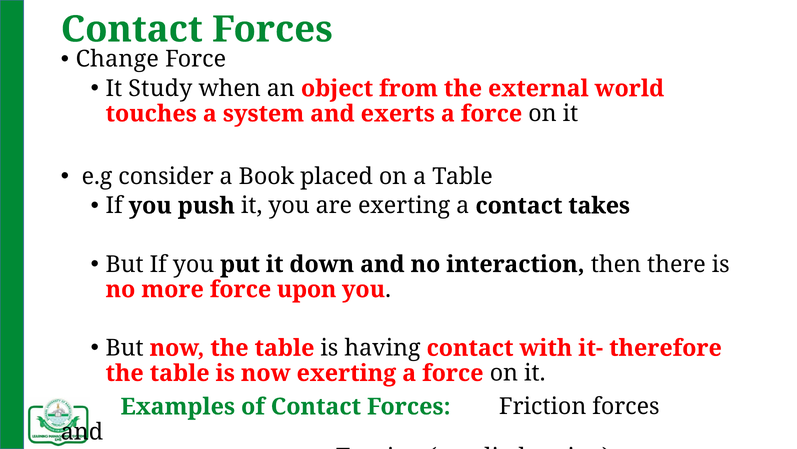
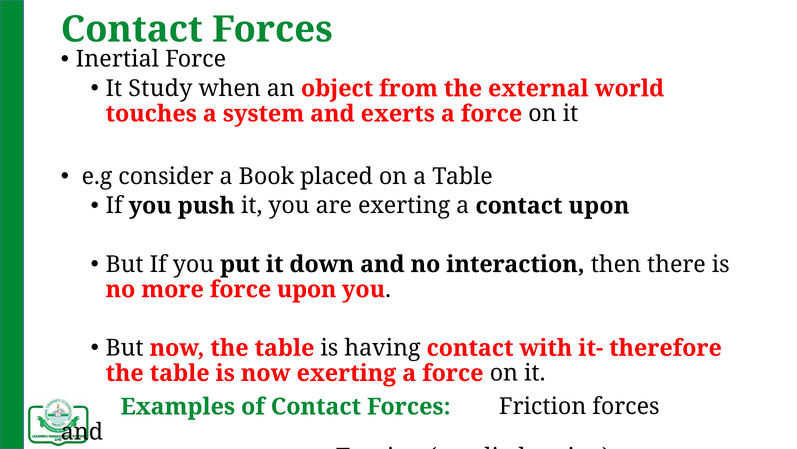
Change: Change -> Inertial (117, 59)
contact takes: takes -> upon (599, 205)
